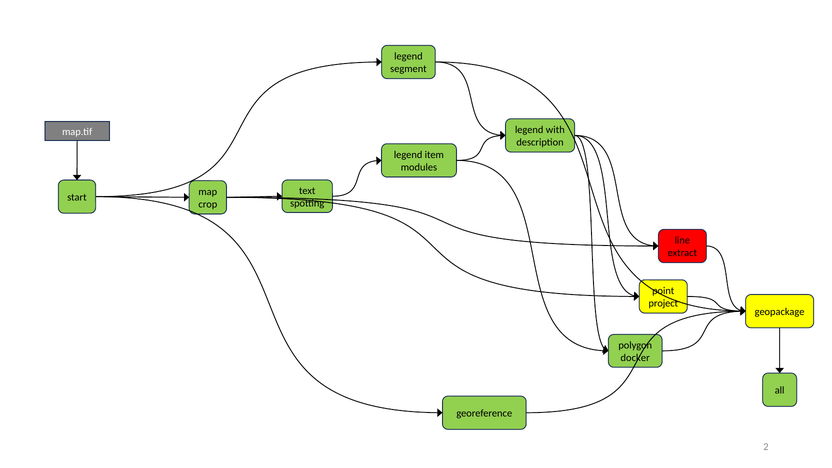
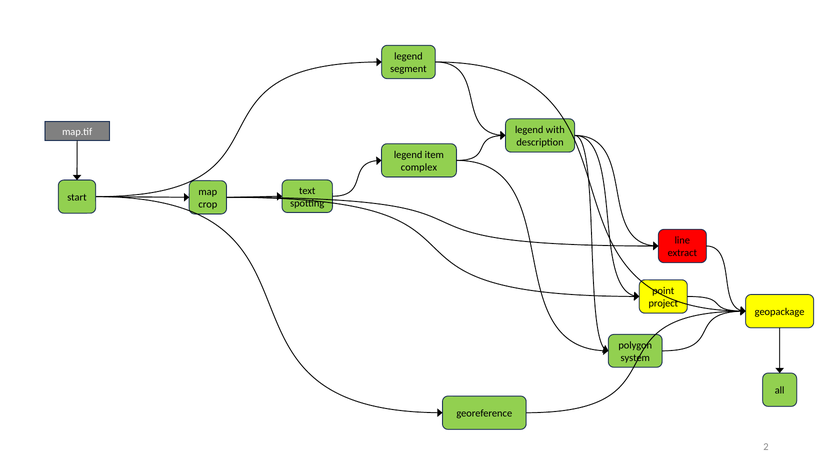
modules: modules -> complex (419, 167)
docker: docker -> system (635, 358)
